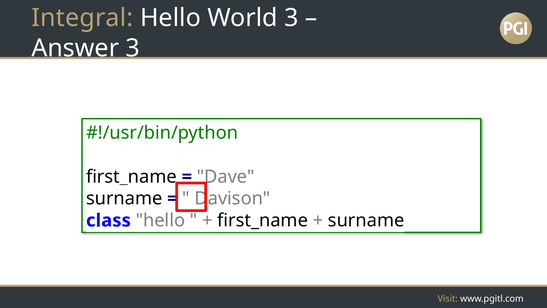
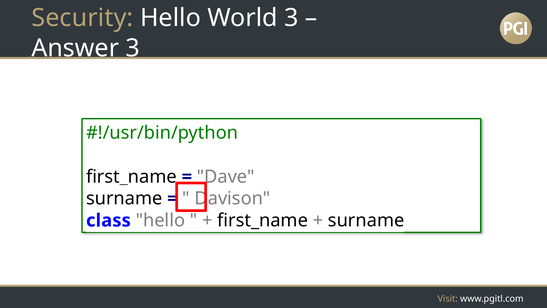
Integral: Integral -> Security (82, 18)
